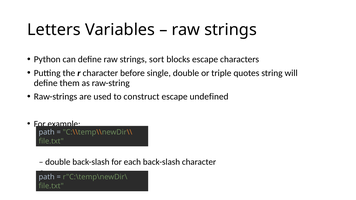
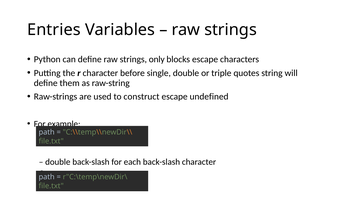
Letters: Letters -> Entries (54, 30)
sort: sort -> only (157, 59)
